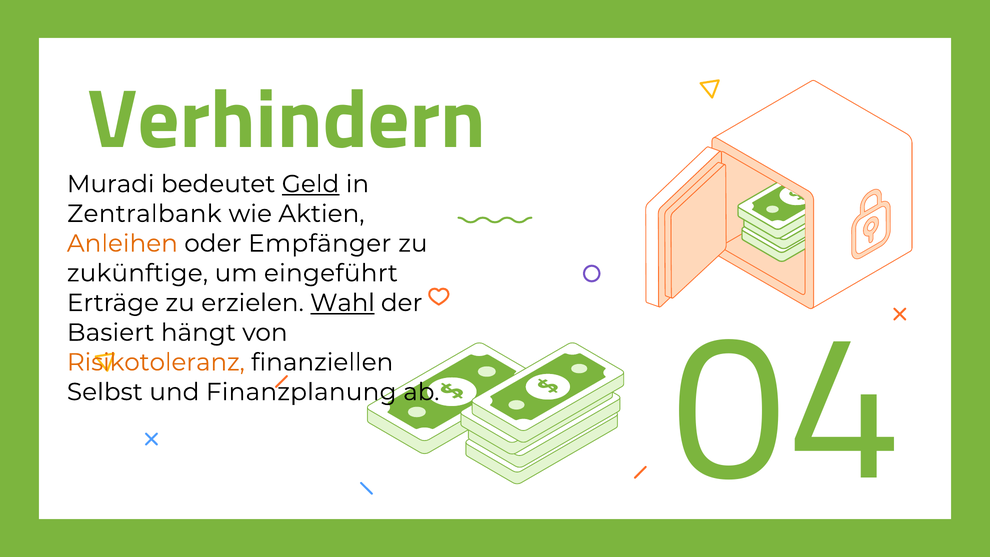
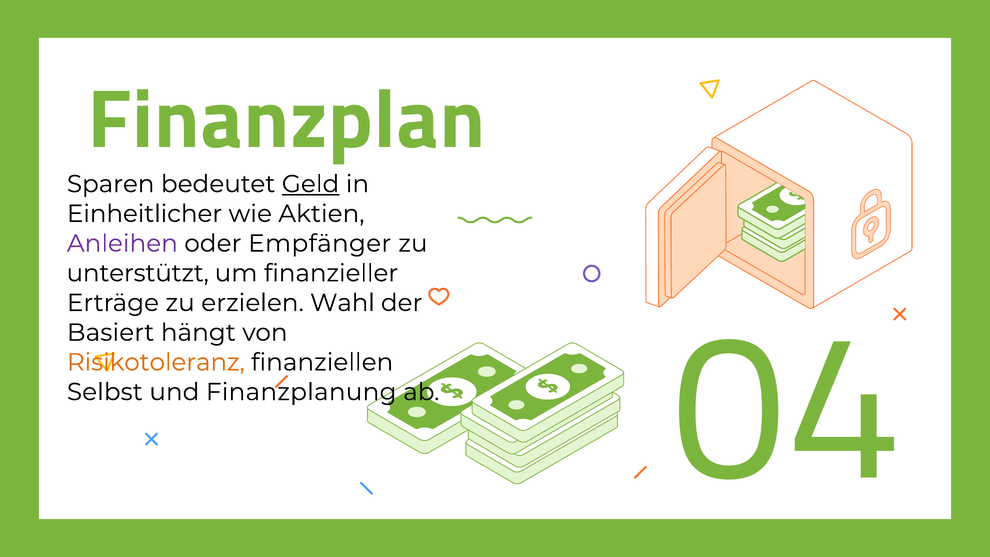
Verhindern: Verhindern -> Finanzplan (287, 120)
Muradi: Muradi -> Sparen (111, 184)
Zentralbank: Zentralbank -> Einheitlicher (145, 214)
Anleihen colour: orange -> purple (122, 243)
zukünftige: zukünftige -> unterstützt (138, 273)
eingeführt: eingeführt -> finanzieller (331, 273)
Wahl underline: present -> none (342, 303)
